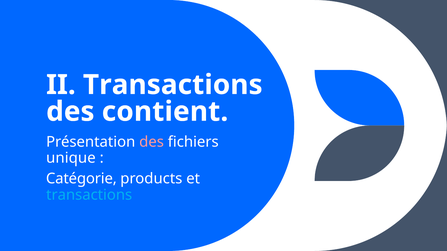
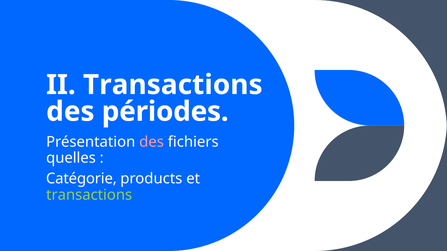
contient: contient -> périodes (165, 112)
unique: unique -> quelles (71, 158)
transactions colour: light blue -> light green (89, 195)
